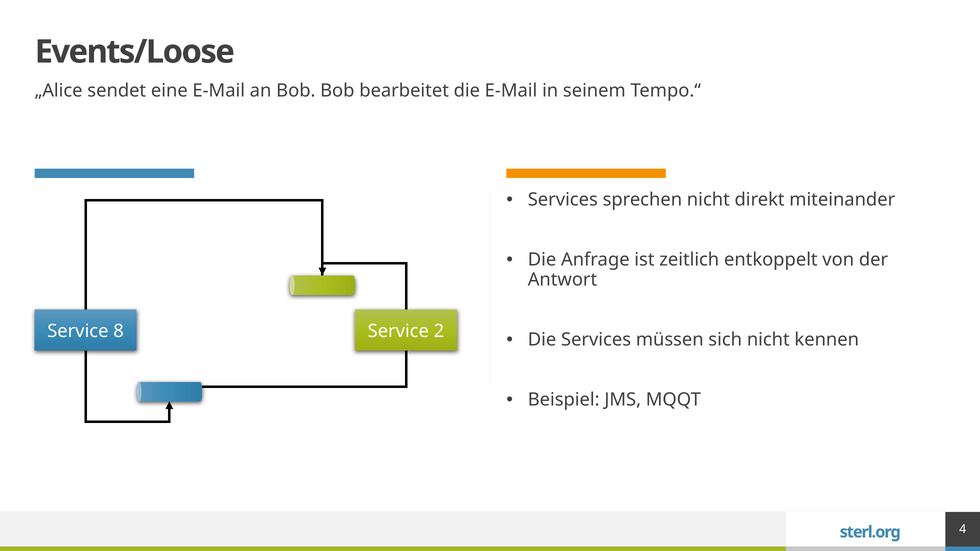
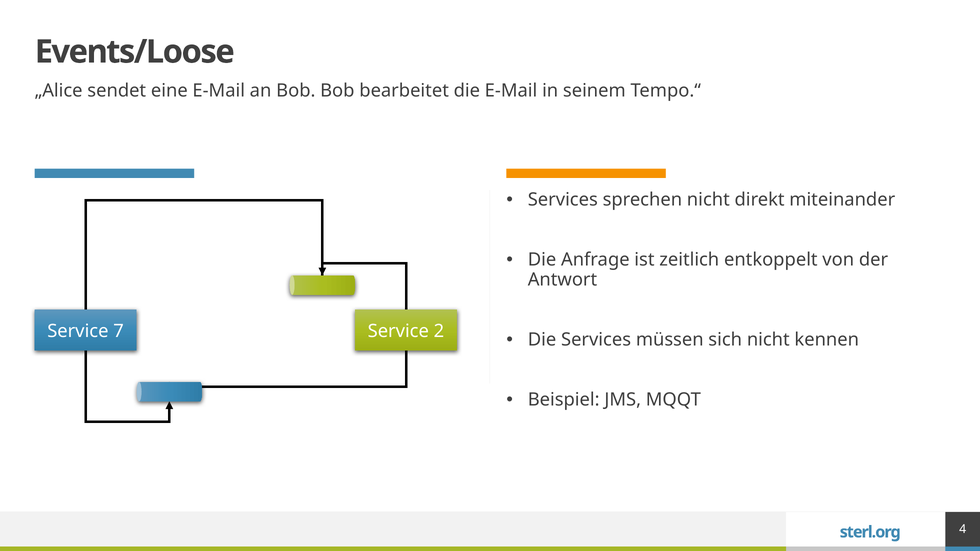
8: 8 -> 7 (119, 331)
